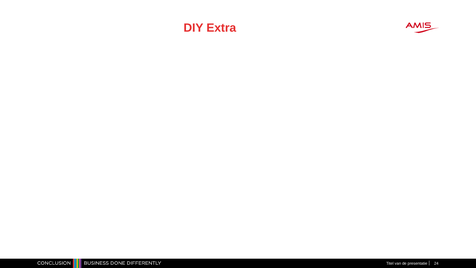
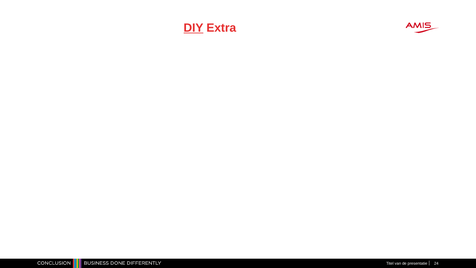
DIY underline: none -> present (193, 28)
